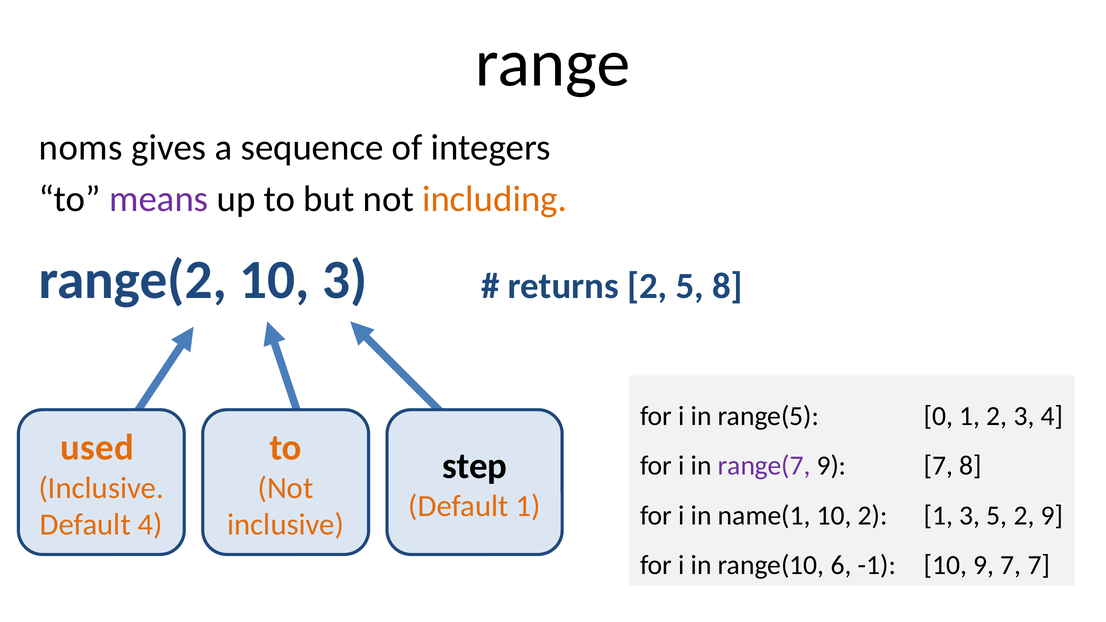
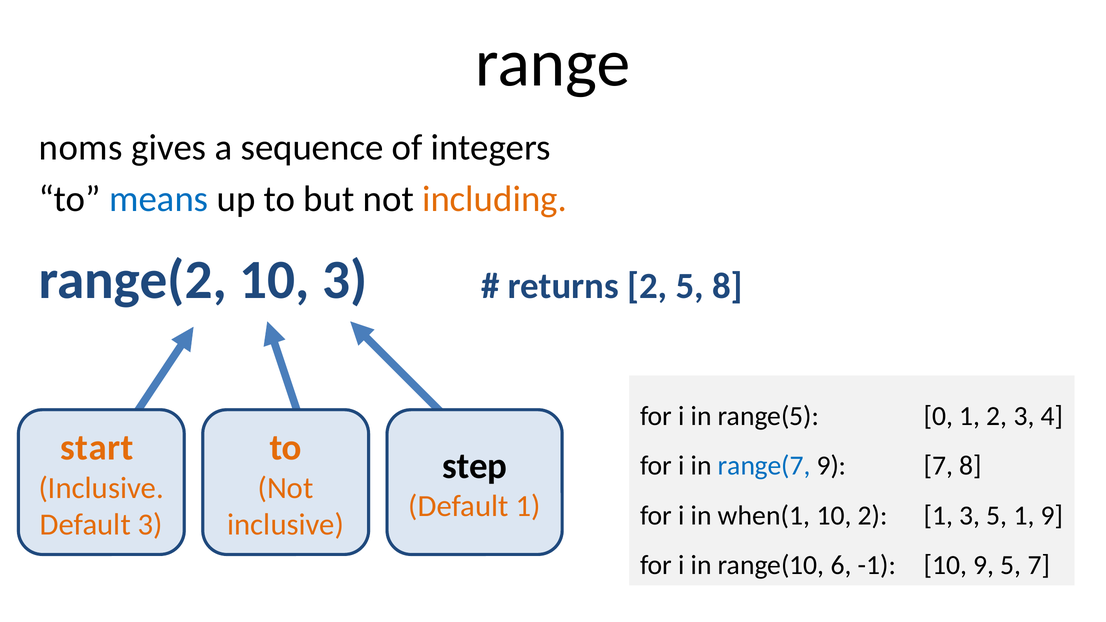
means colour: purple -> blue (159, 199)
used: used -> start (97, 448)
range(7 colour: purple -> blue (764, 466)
name(1: name(1 -> when(1 (764, 516)
5 2: 2 -> 1 (1024, 516)
Default 4: 4 -> 3 (150, 525)
10 9 7: 7 -> 5 (1011, 565)
